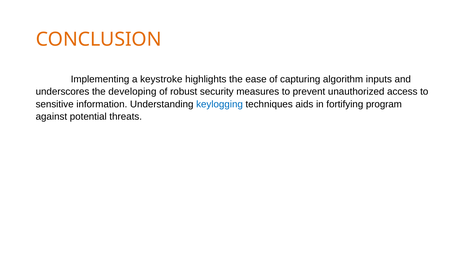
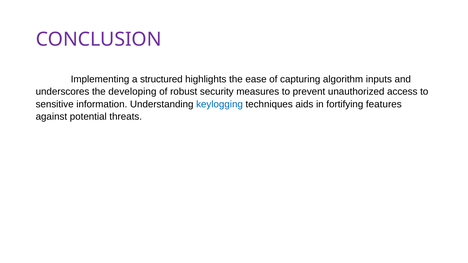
CONCLUSION colour: orange -> purple (99, 39)
keystroke: keystroke -> structured (161, 79)
program: program -> features (384, 104)
